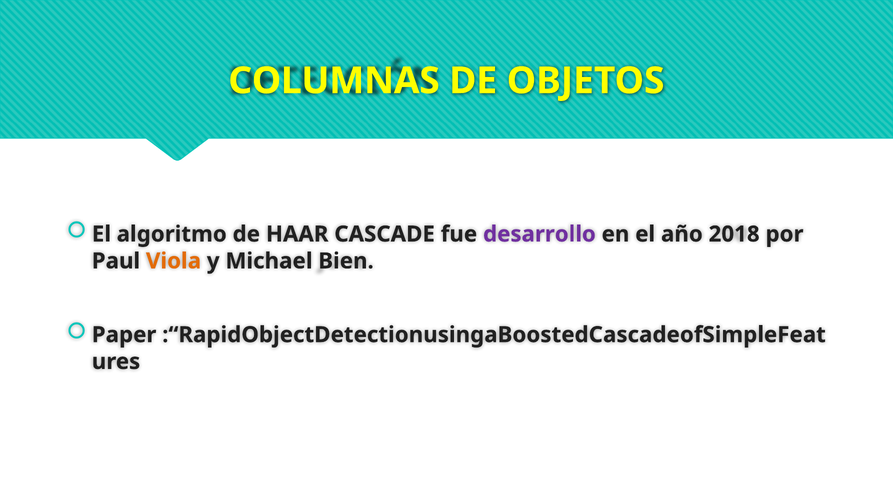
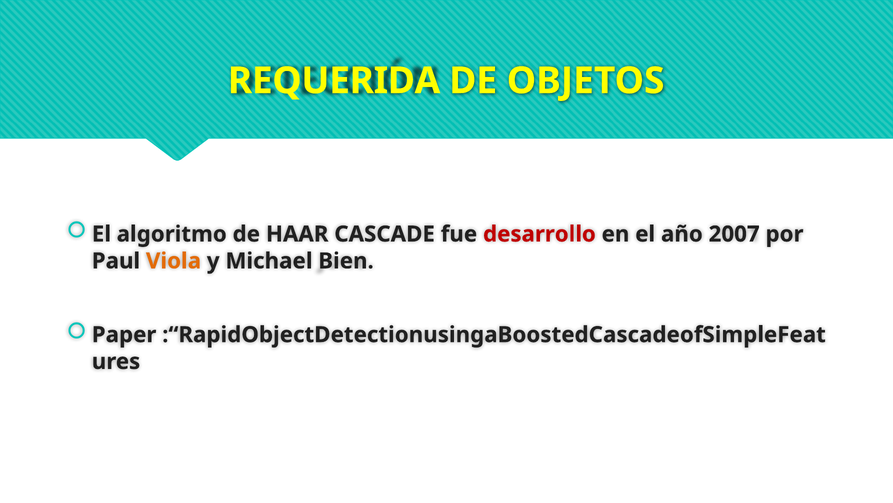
COLUMNAS: COLUMNAS -> REQUERIDA (334, 81)
desarrollo colour: purple -> red (539, 234)
2018: 2018 -> 2007 (734, 234)
